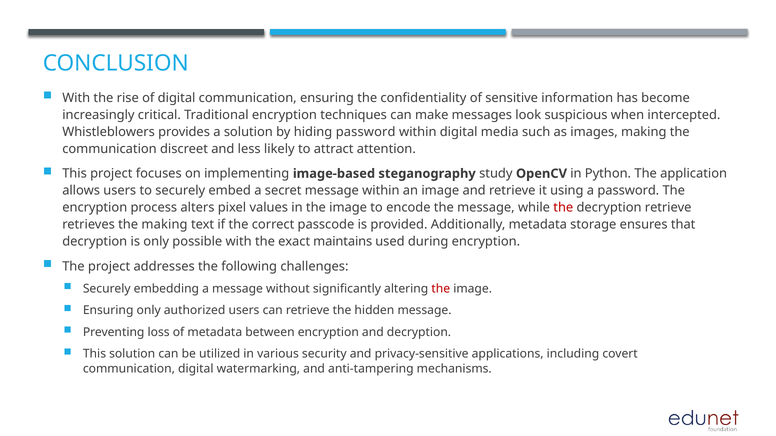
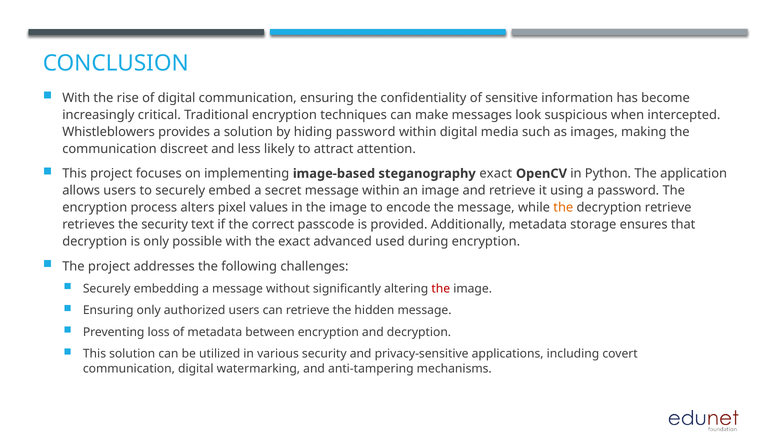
steganography study: study -> exact (496, 174)
the colour: red -> orange (563, 208)
the making: making -> security (165, 225)
maintains: maintains -> advanced (343, 242)
